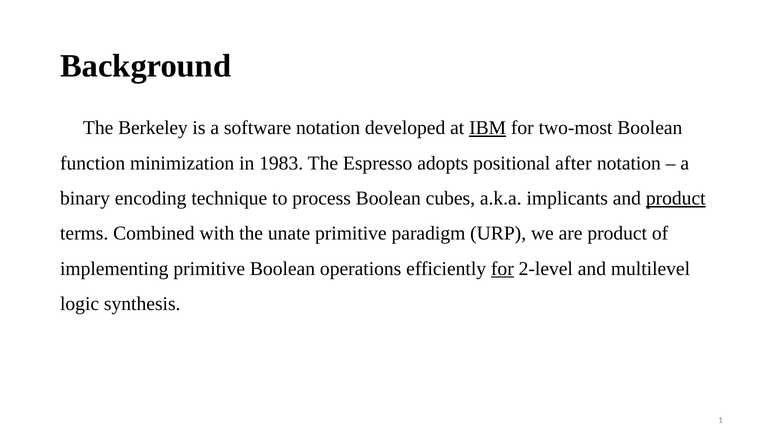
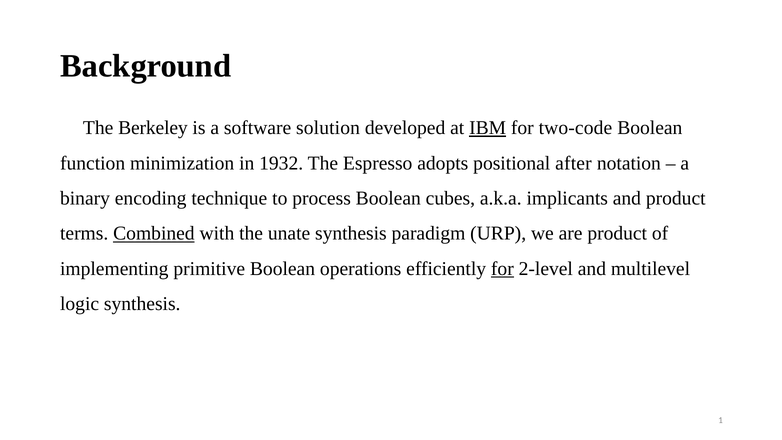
software notation: notation -> solution (328, 128)
two-most: two-most -> two-code (575, 128)
1983: 1983 -> 1932 (281, 163)
product underline: present -> none (676, 198)
Combined underline: none -> present (154, 233)
unate primitive: primitive -> synthesis (351, 233)
